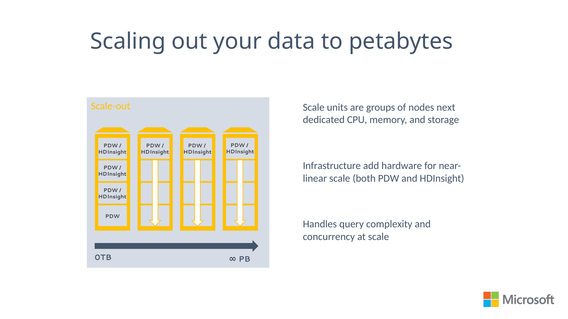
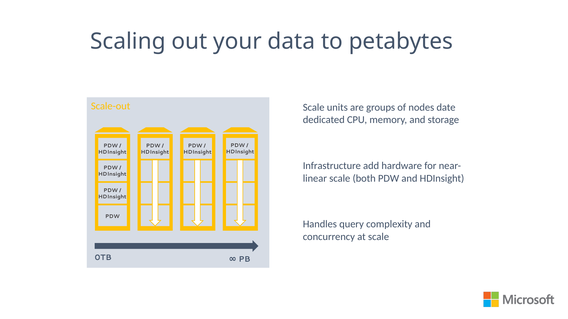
next: next -> date (446, 108)
